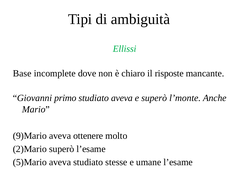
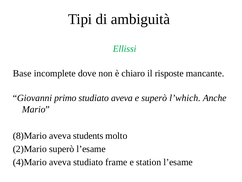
l’monte: l’monte -> l’which (185, 98)
9)Mario: 9)Mario -> 8)Mario (30, 135)
ottenere: ottenere -> students (88, 135)
5)Mario: 5)Mario -> 4)Mario (30, 162)
stesse: stesse -> frame (116, 162)
umane: umane -> station (149, 162)
